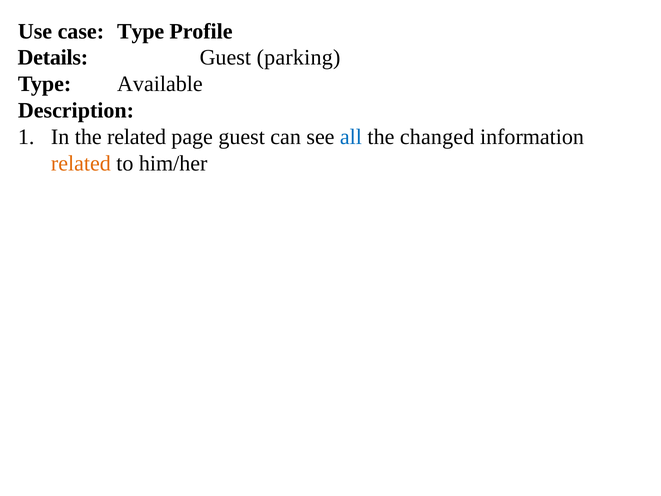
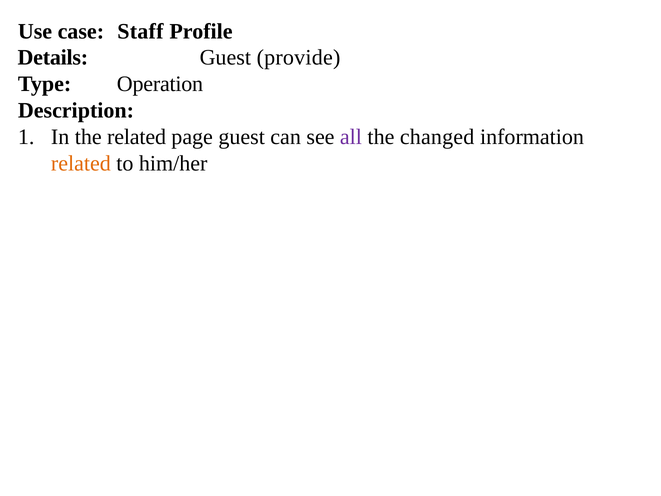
case Type: Type -> Staff (140, 31)
parking: parking -> provide (299, 58)
Available: Available -> Operation (160, 84)
all colour: blue -> purple (351, 137)
